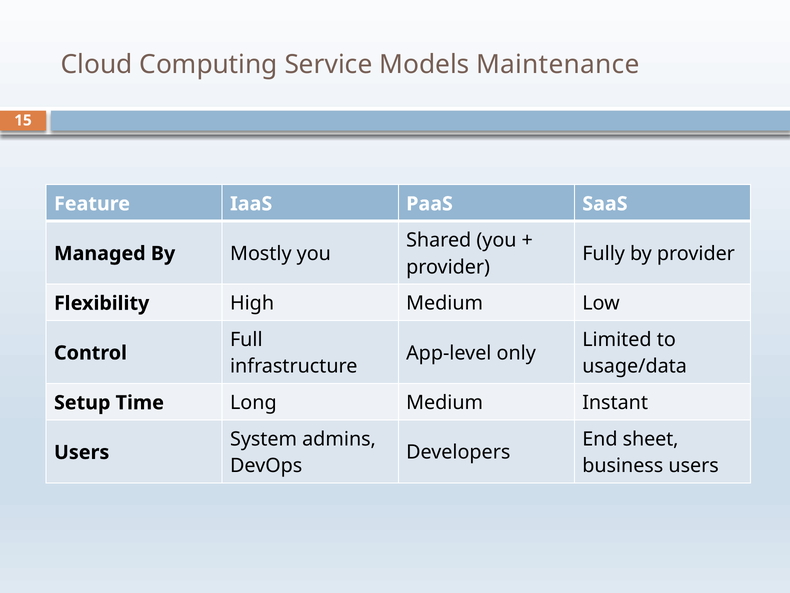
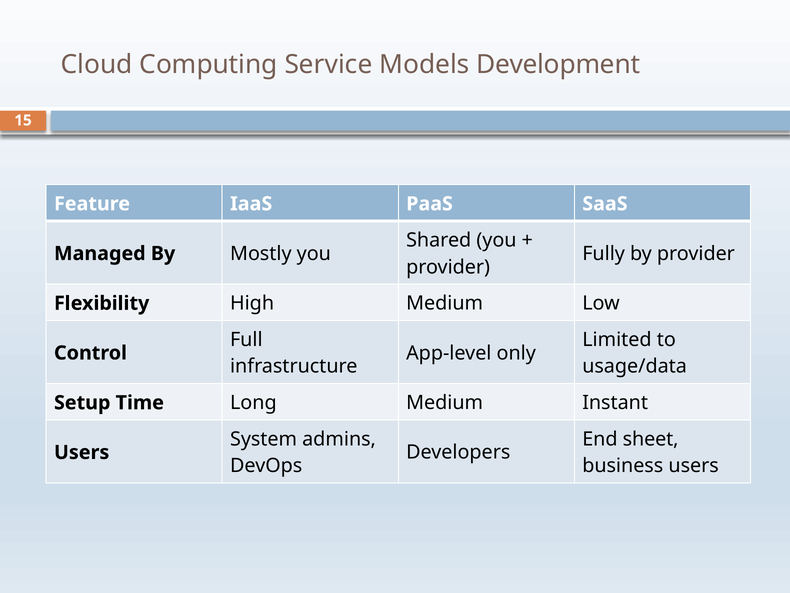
Maintenance: Maintenance -> Development (558, 64)
